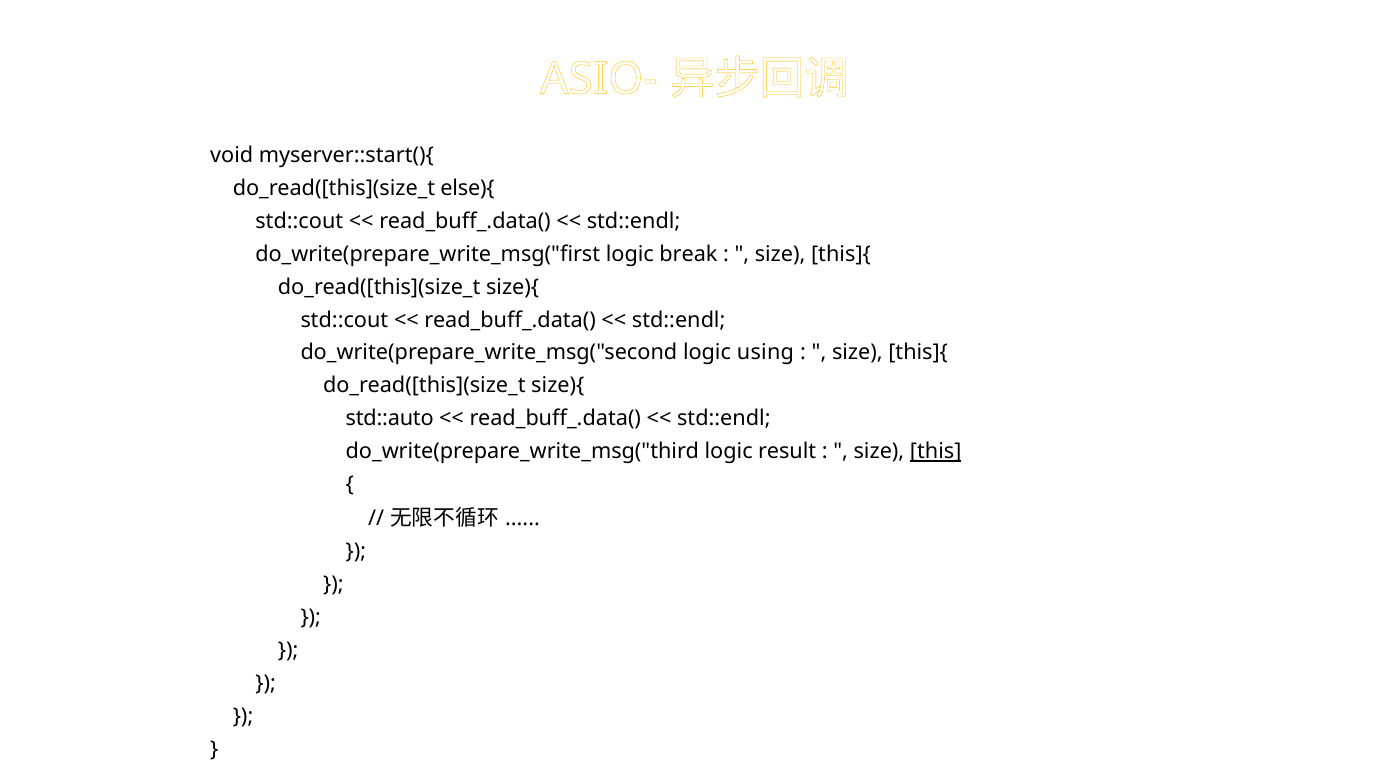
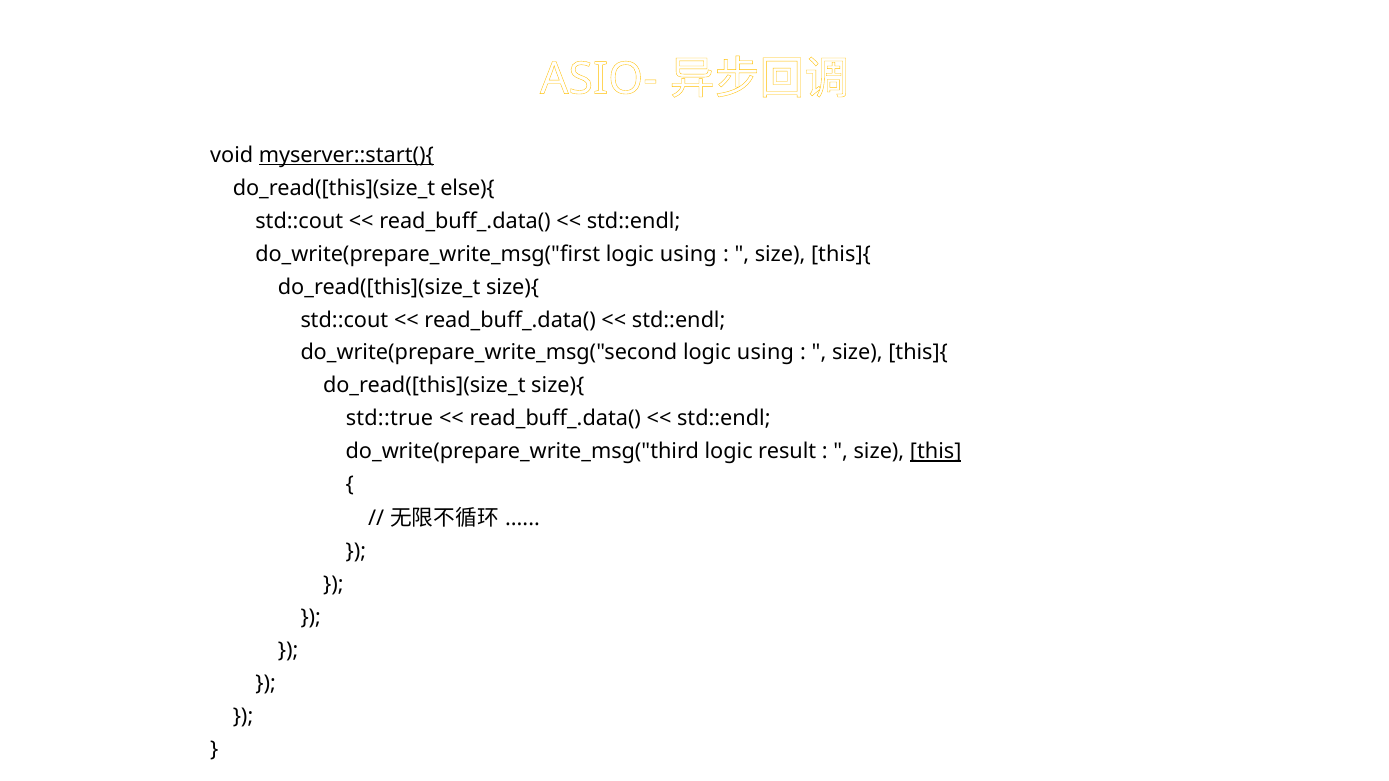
myserver::start(){ underline: none -> present (346, 155)
do_write(prepare_write_msg("first logic break: break -> using (688, 254)
std::auto: std::auto -> std::true (389, 419)
